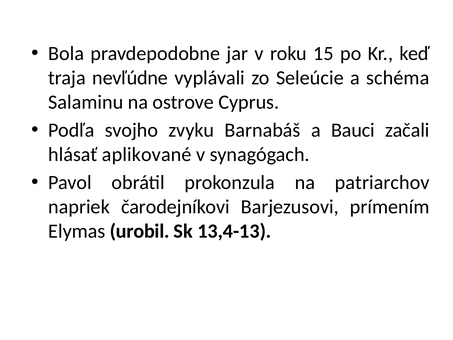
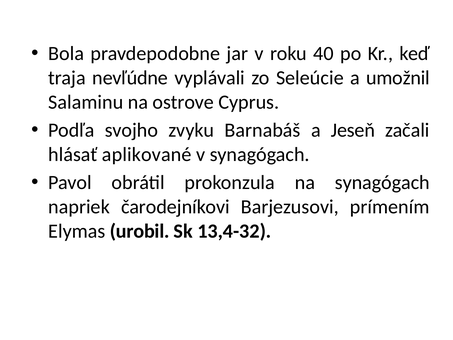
15: 15 -> 40 (324, 54)
schéma: schéma -> umožnil (398, 78)
Bauci: Bauci -> Jeseň (353, 130)
na patriarchov: patriarchov -> synagógach (382, 183)
13,4-13: 13,4-13 -> 13,4-32 (234, 231)
